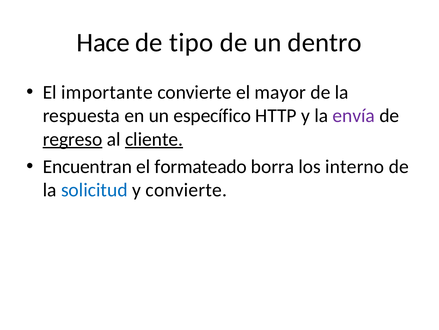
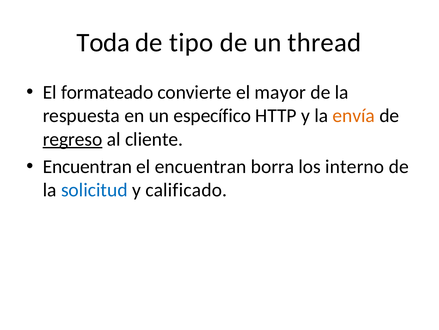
Hace: Hace -> Toda (103, 42)
dentro: dentro -> thread (324, 42)
importante: importante -> formateado (107, 92)
envía colour: purple -> orange (354, 116)
cliente underline: present -> none (154, 139)
el formateado: formateado -> encuentran (201, 166)
y convierte: convierte -> calificado (186, 190)
